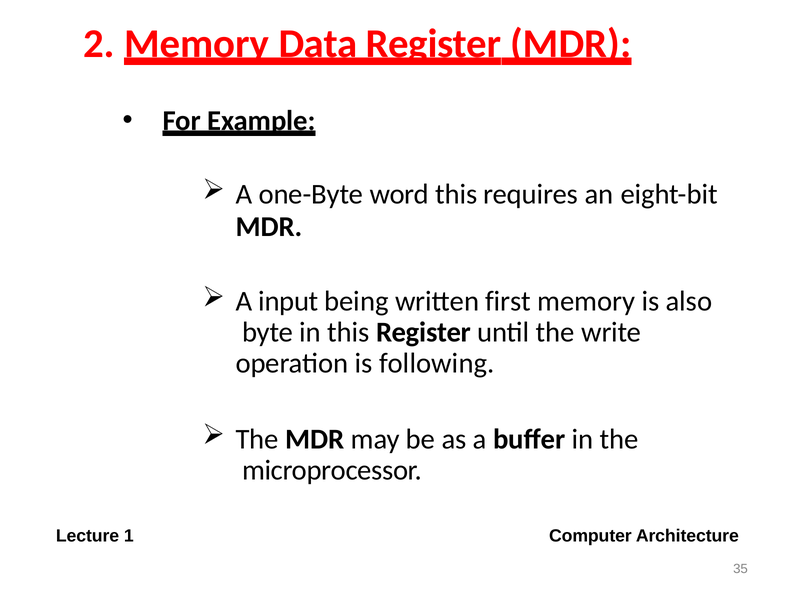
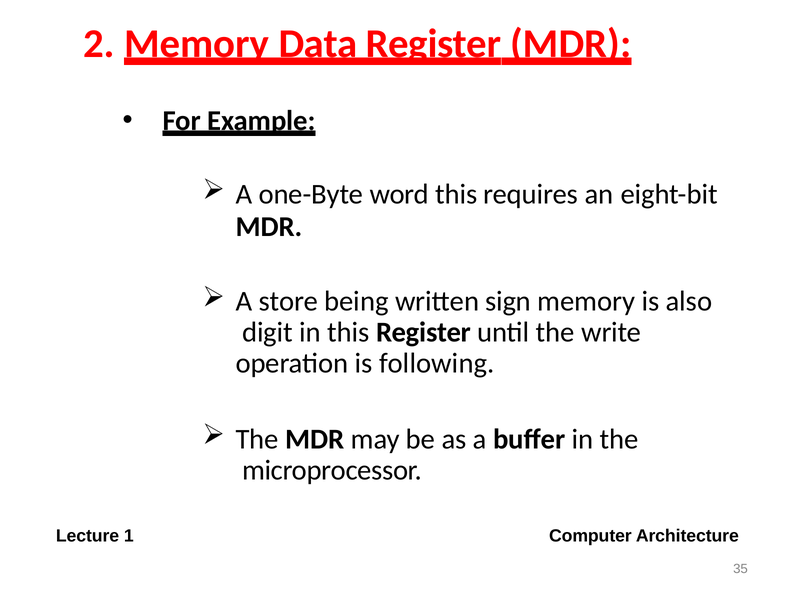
input: input -> store (288, 302)
first: first -> sign (508, 302)
byte: byte -> digit (267, 333)
